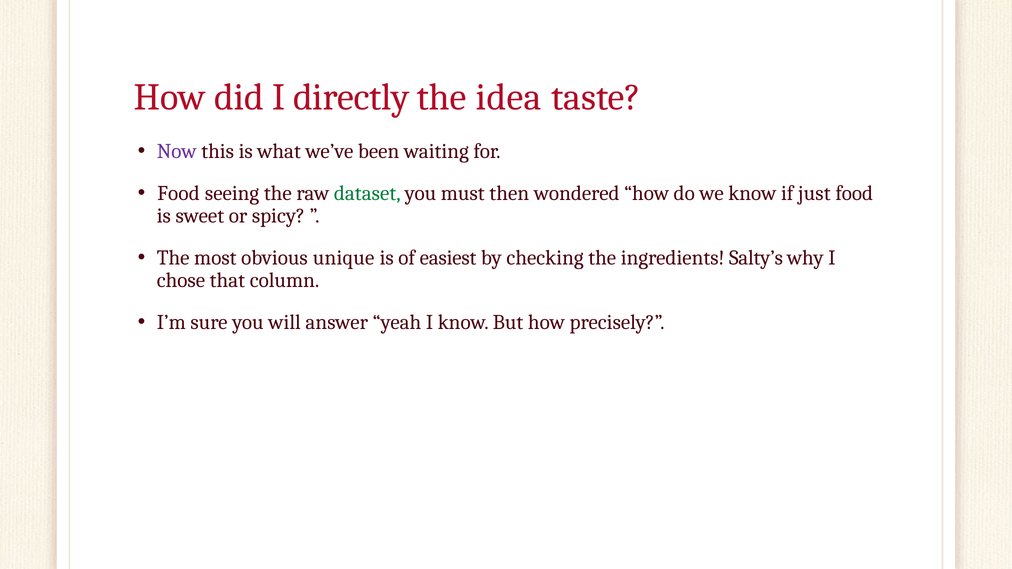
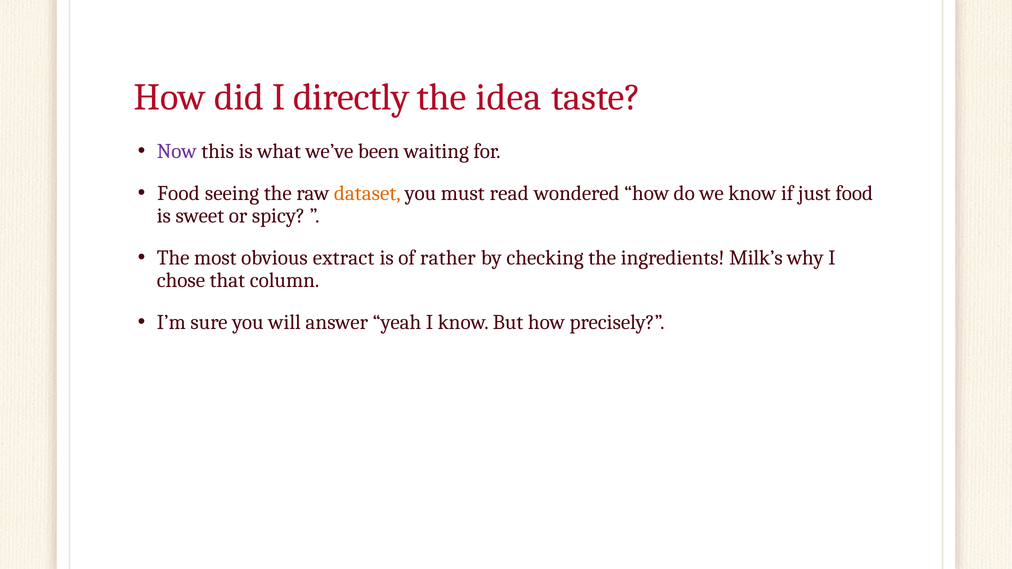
dataset colour: green -> orange (367, 193)
then: then -> read (509, 193)
unique: unique -> extract (344, 258)
easiest: easiest -> rather (448, 258)
Salty’s: Salty’s -> Milk’s (756, 258)
